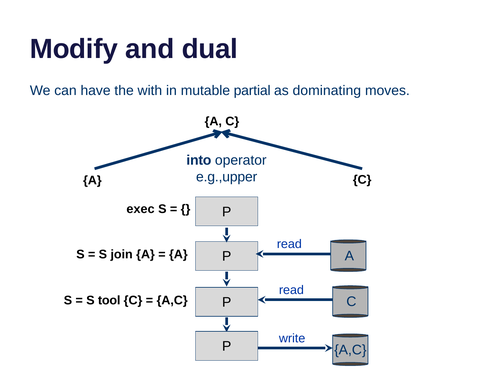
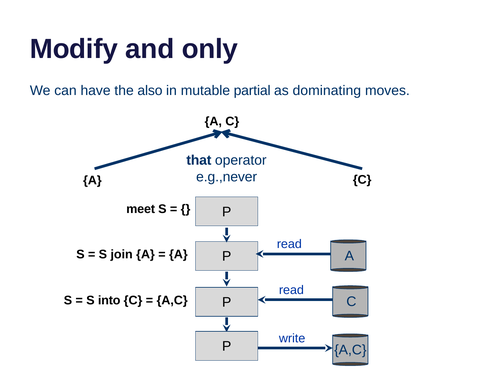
dual: dual -> only (210, 49)
with: with -> also (150, 91)
into: into -> that (199, 160)
e.g.,upper: e.g.,upper -> e.g.,never (227, 177)
exec: exec -> meet (141, 209)
tool: tool -> into (109, 301)
